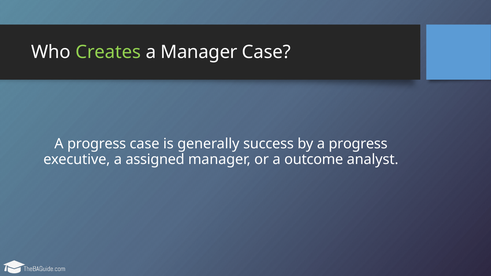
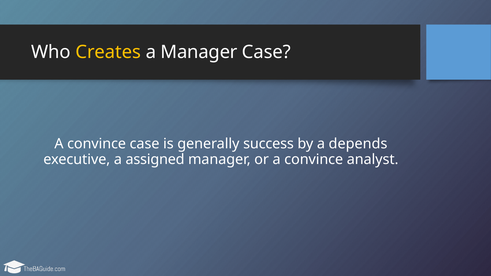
Creates colour: light green -> yellow (108, 52)
progress: progress -> convince (97, 144)
by a progress: progress -> depends (358, 144)
or a outcome: outcome -> convince (314, 160)
